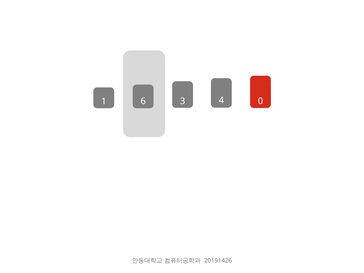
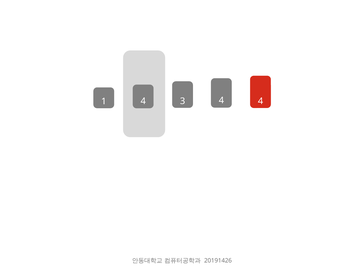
1 6: 6 -> 4 (143, 101)
4 0: 0 -> 4 (260, 101)
